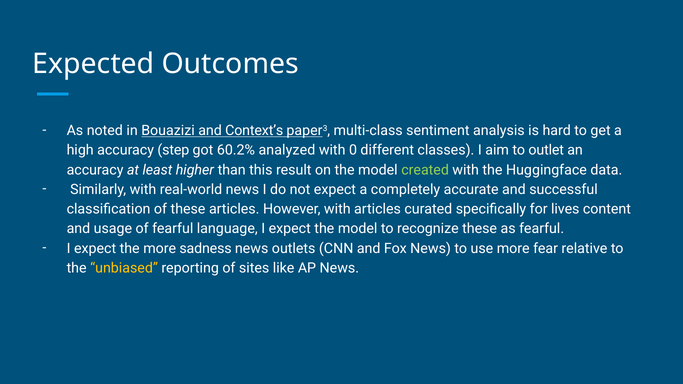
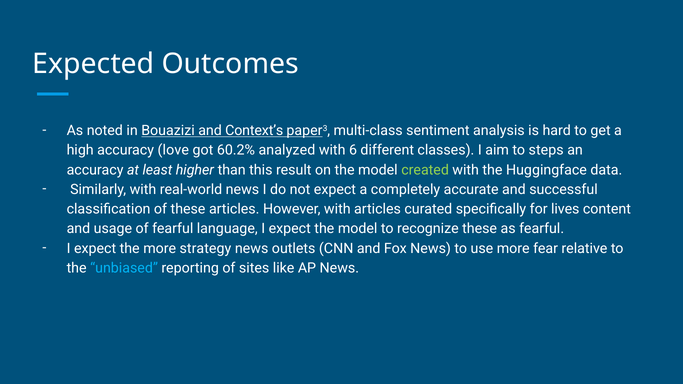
step: step -> love (173, 150)
0: 0 -> 6 (353, 150)
outlet: outlet -> steps (546, 150)
sadness: sadness -> strategy (205, 249)
unbiased colour: yellow -> light blue (124, 268)
